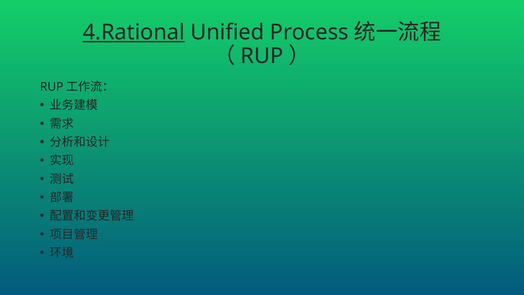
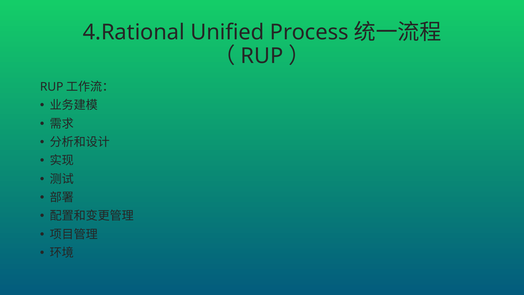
4.Rational underline: present -> none (134, 32)
